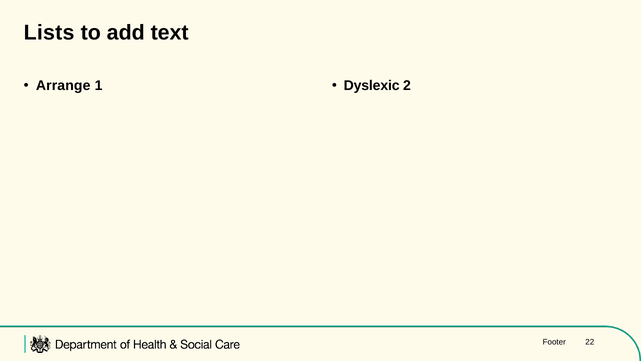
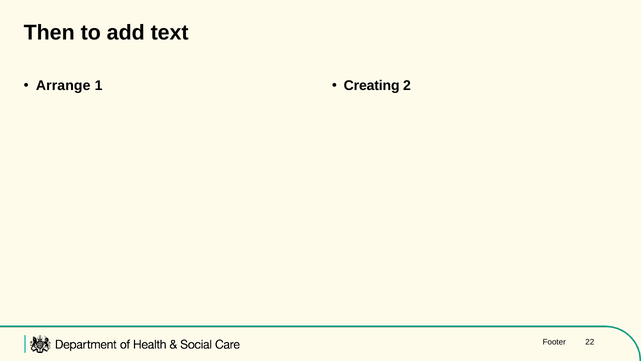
Lists: Lists -> Then (49, 33)
Dyslexic: Dyslexic -> Creating (372, 86)
